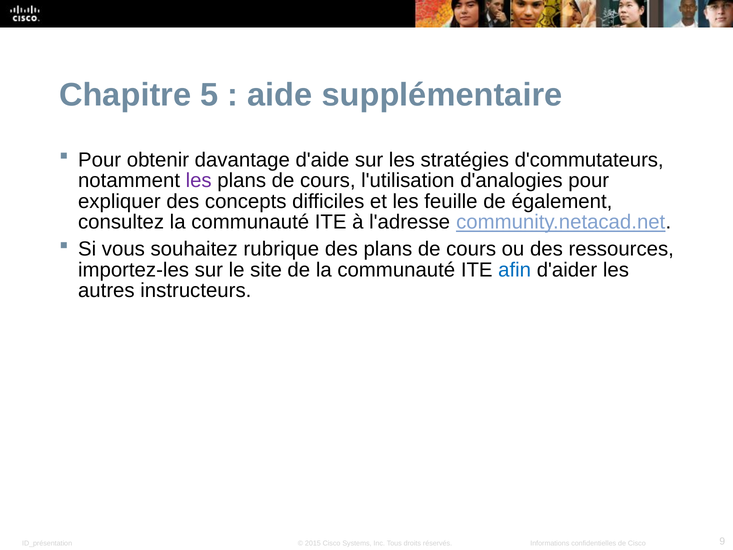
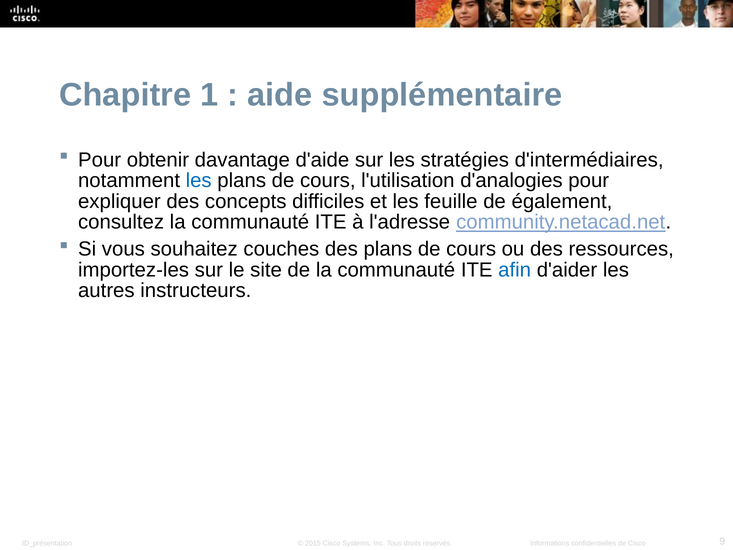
5: 5 -> 1 (209, 95)
d'commutateurs: d'commutateurs -> d'intermédiaires (589, 160)
les colour: purple -> blue (199, 181)
rubrique: rubrique -> couches (281, 249)
